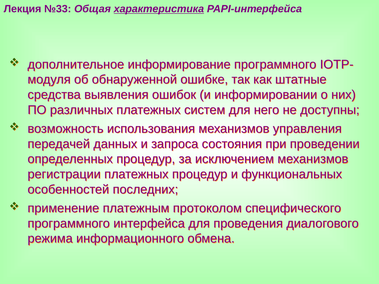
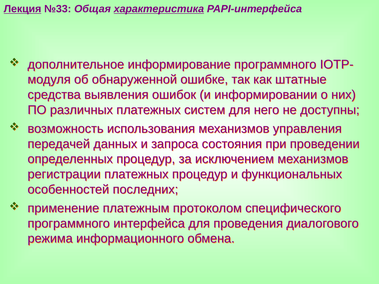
Лекция underline: none -> present (23, 9)
